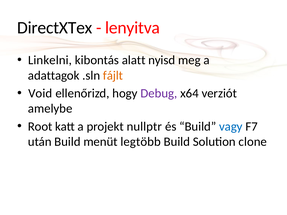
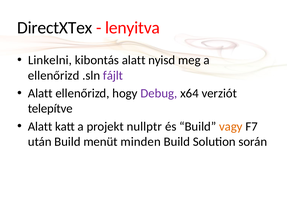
adattagok: adattagok -> ellenőrizd (54, 76)
fájlt colour: orange -> purple (113, 76)
Void: Void -> Alatt (40, 93)
amelybe: amelybe -> telepítve (50, 109)
Root: Root -> Alatt (40, 127)
vagy colour: blue -> orange (231, 127)
legtöbb: legtöbb -> minden (141, 142)
clone: clone -> során (253, 142)
